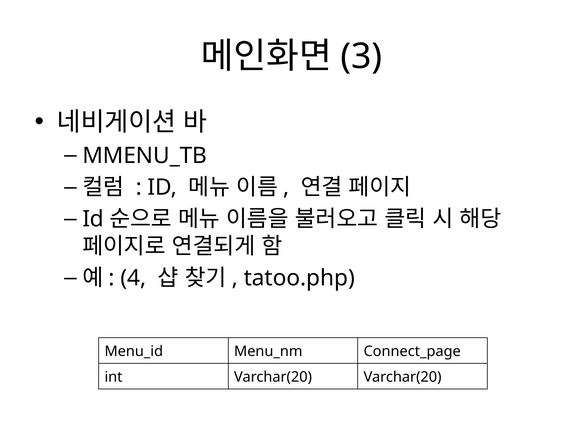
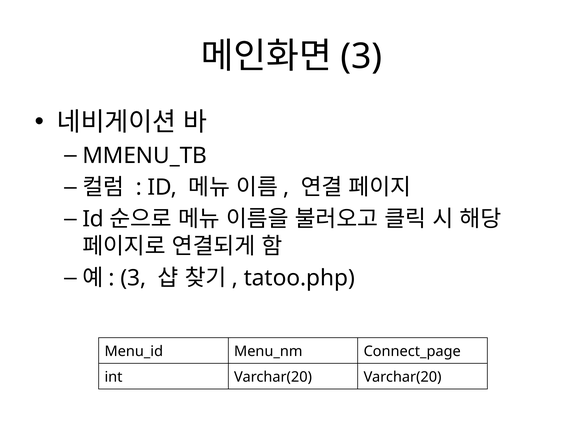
4: 4 -> 3 (133, 278)
